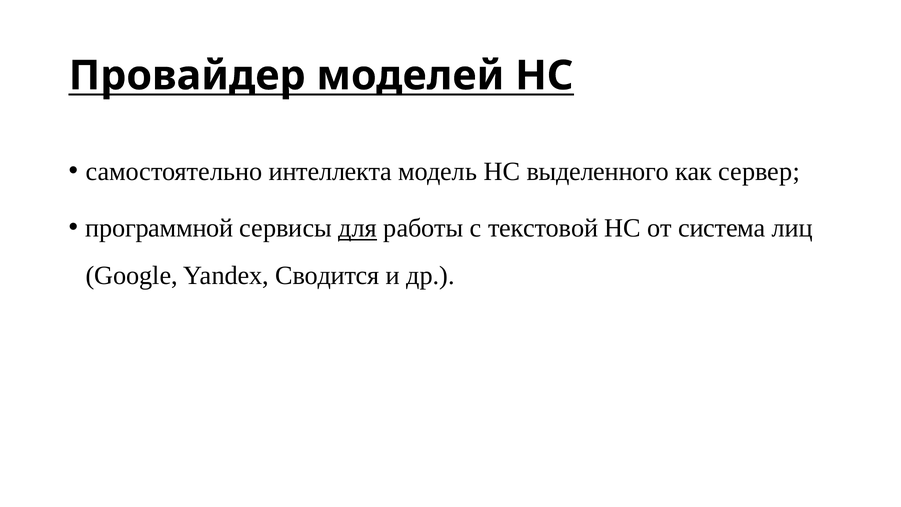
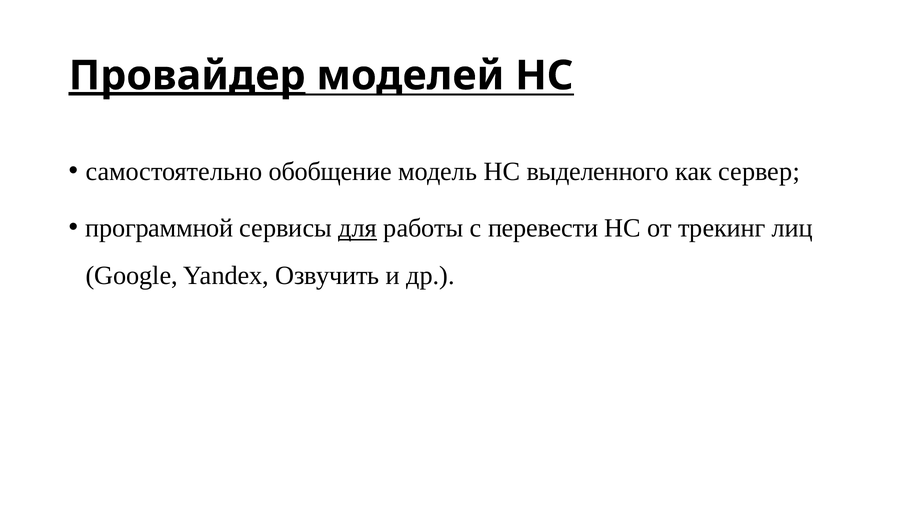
Провайдер underline: none -> present (187, 76)
интеллекта: интеллекта -> обобщение (330, 172)
текстовой: текстовой -> перевести (543, 228)
система: система -> трекинг (722, 228)
Сводится: Сводится -> Озвучить (327, 275)
